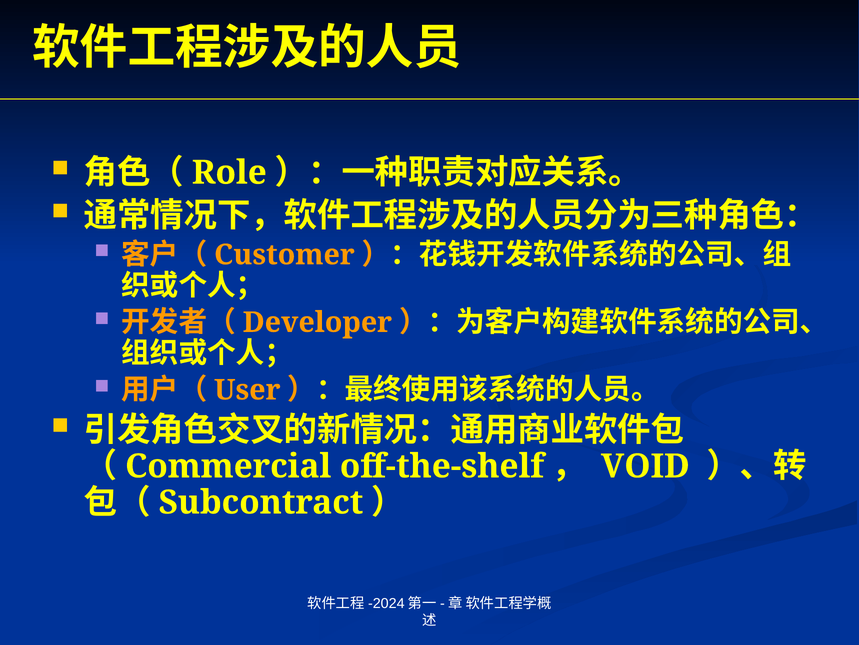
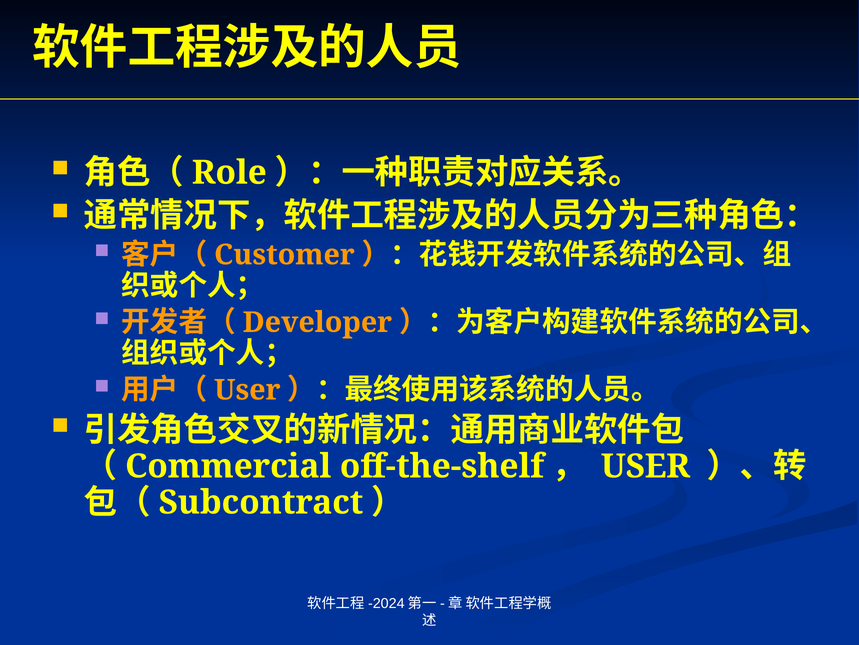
VOID: VOID -> USER (645, 466)
